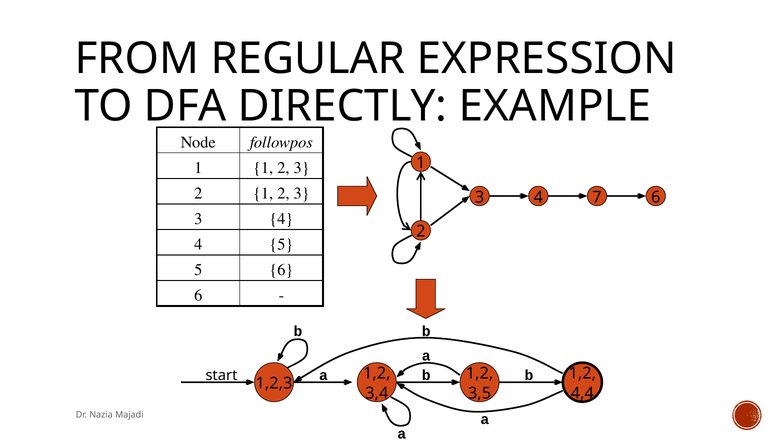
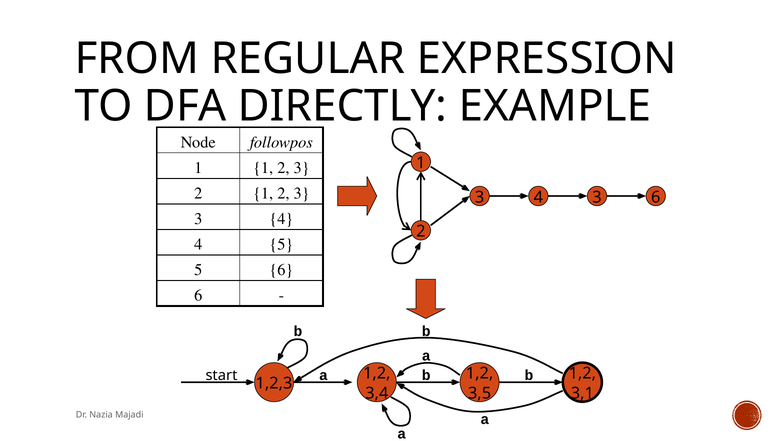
4 7: 7 -> 3 (597, 197)
4,4: 4,4 -> 3,1 (582, 393)
